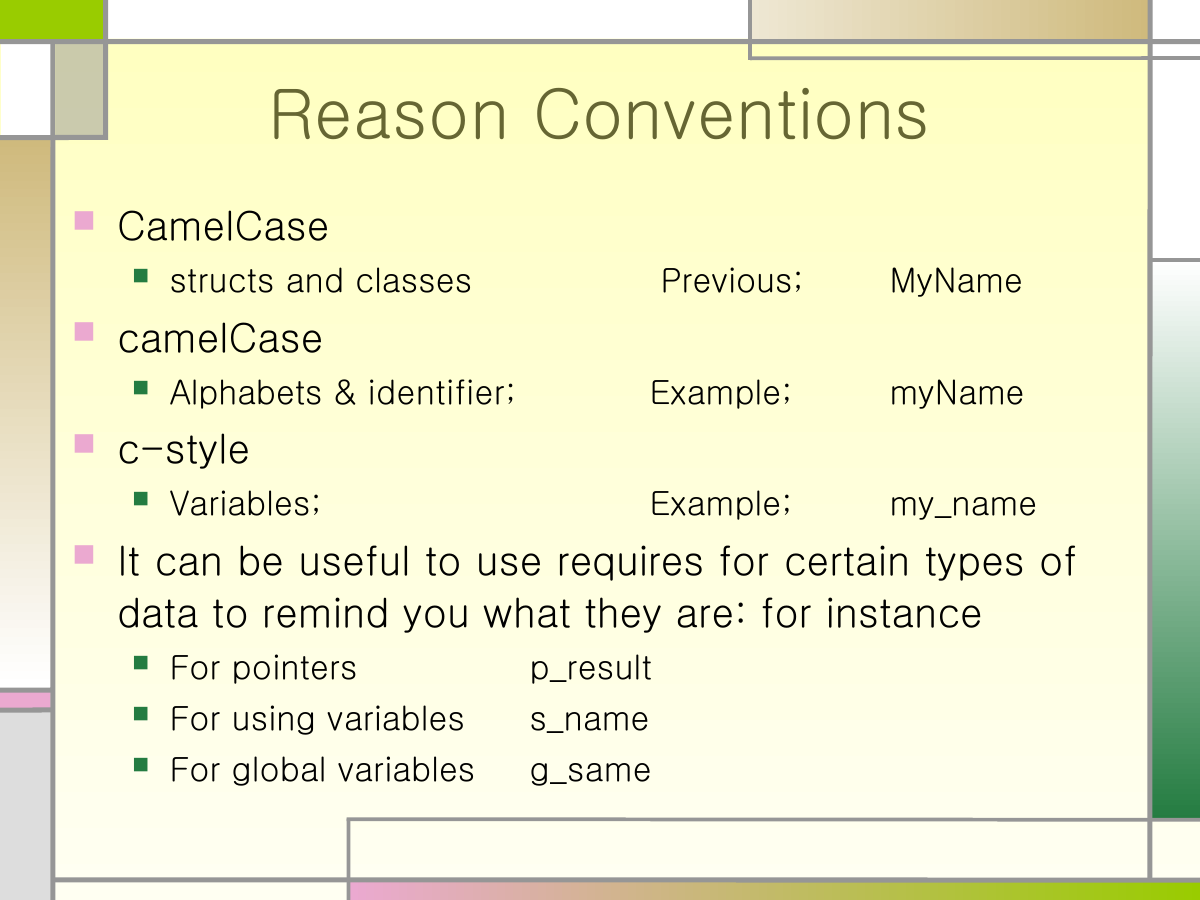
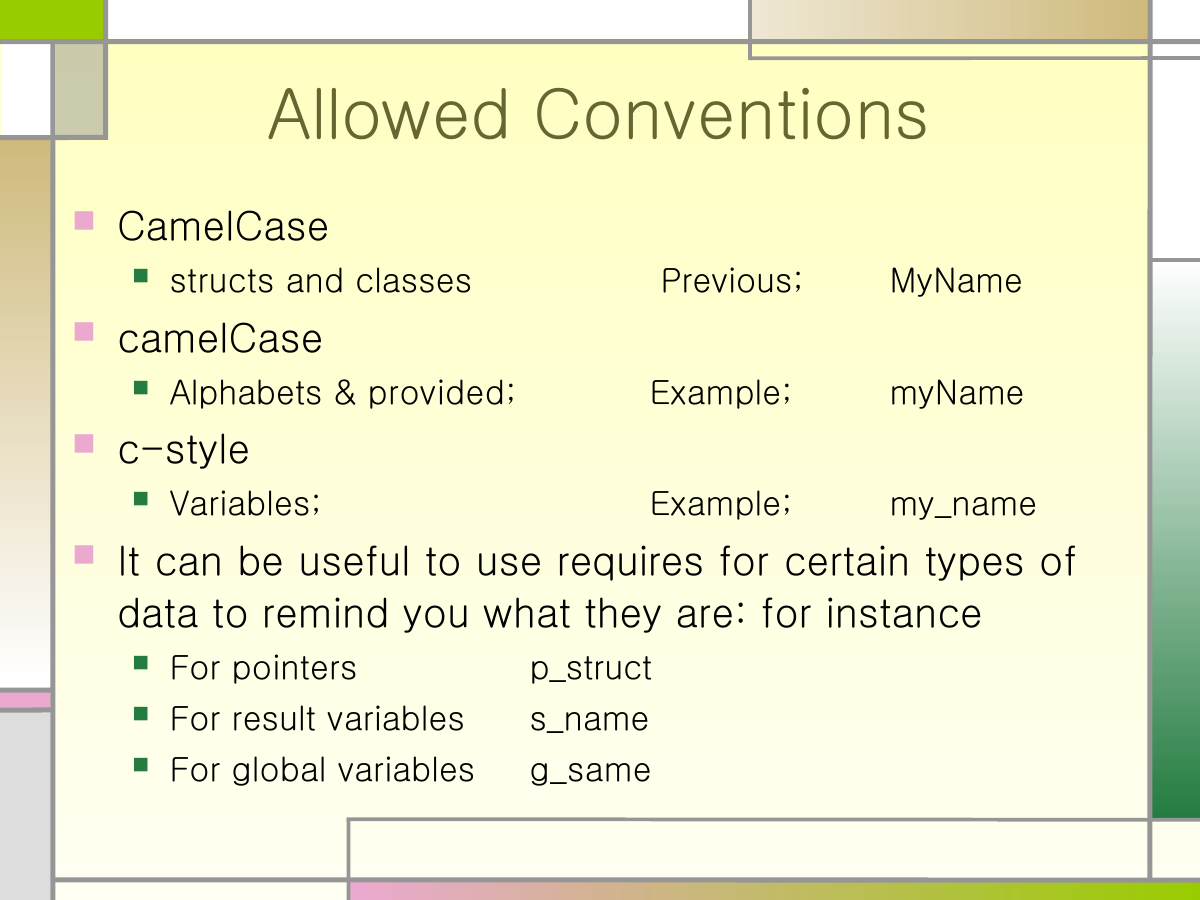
Reason: Reason -> Allowed (390, 116)
identifier: identifier -> provided (442, 393)
p_result: p_result -> p_struct (591, 669)
using: using -> result (274, 719)
